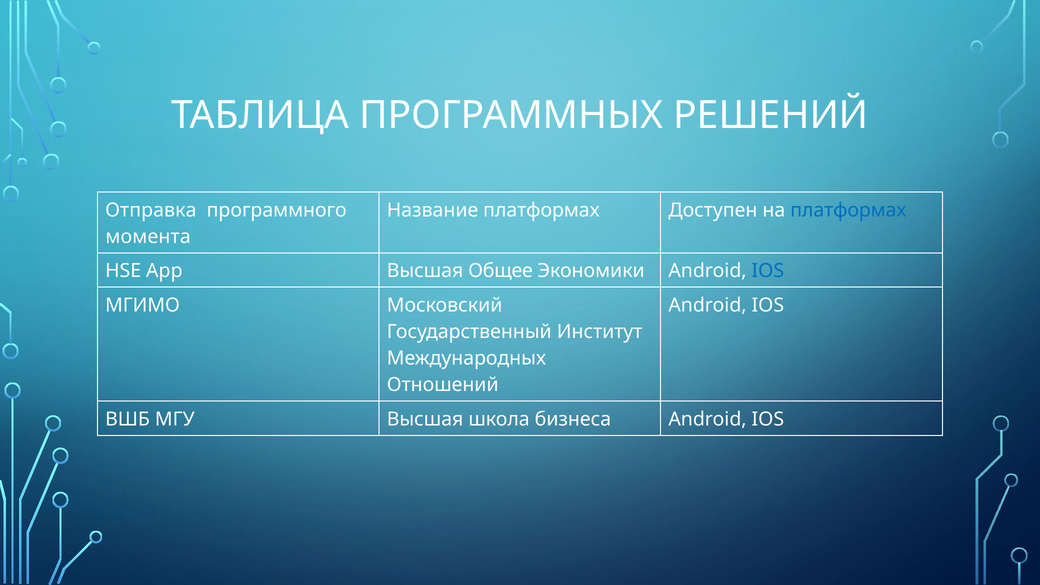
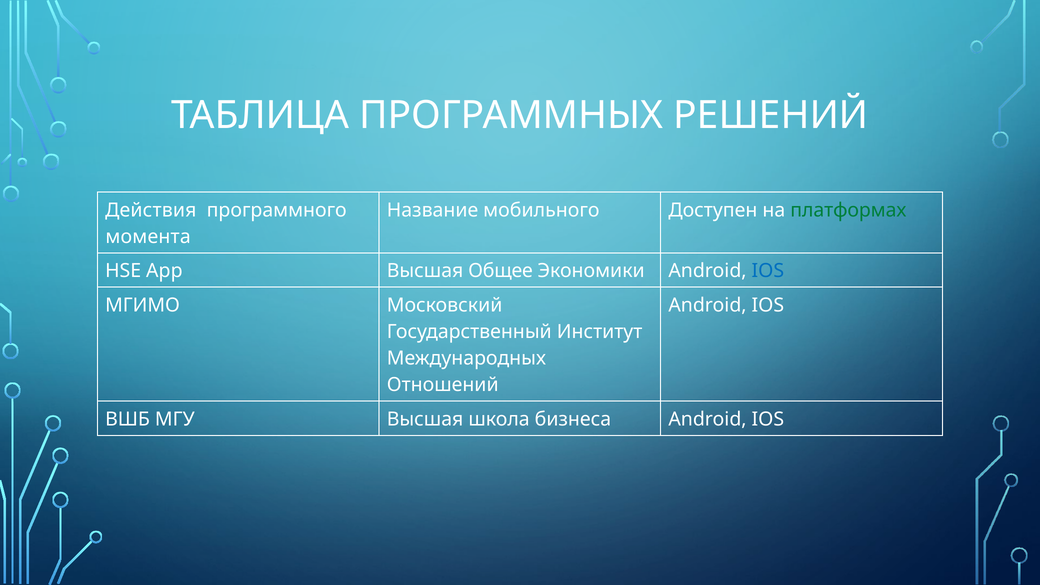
Отправка: Отправка -> Действия (151, 210)
Название платформах: платформах -> мобильного (541, 210)
платформах colour: blue -> green (848, 210)
